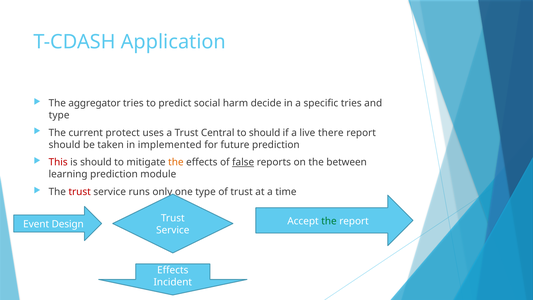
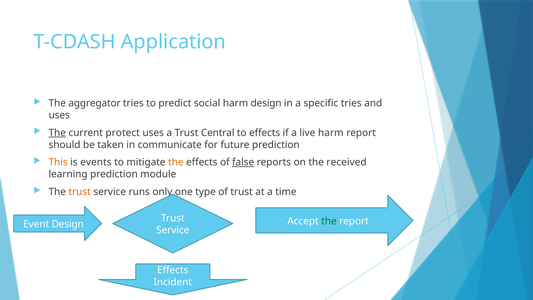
harm decide: decide -> design (266, 103)
type: type -> uses (59, 115)
The underline: none -> present (57, 133)
to should: should -> effects (265, 133)
live there: there -> harm (331, 133)
implemented: implemented -> communicate (170, 145)
This colour: red -> orange (58, 162)
is should: should -> events (96, 162)
between: between -> received (347, 162)
trust colour: red -> orange (80, 192)
